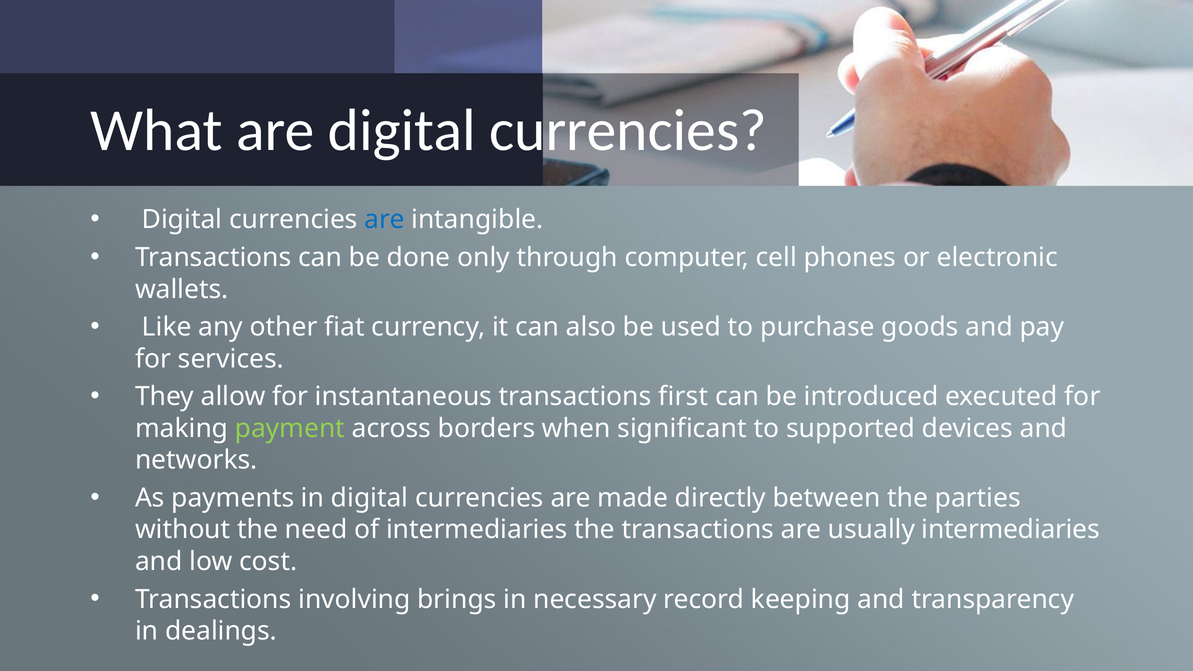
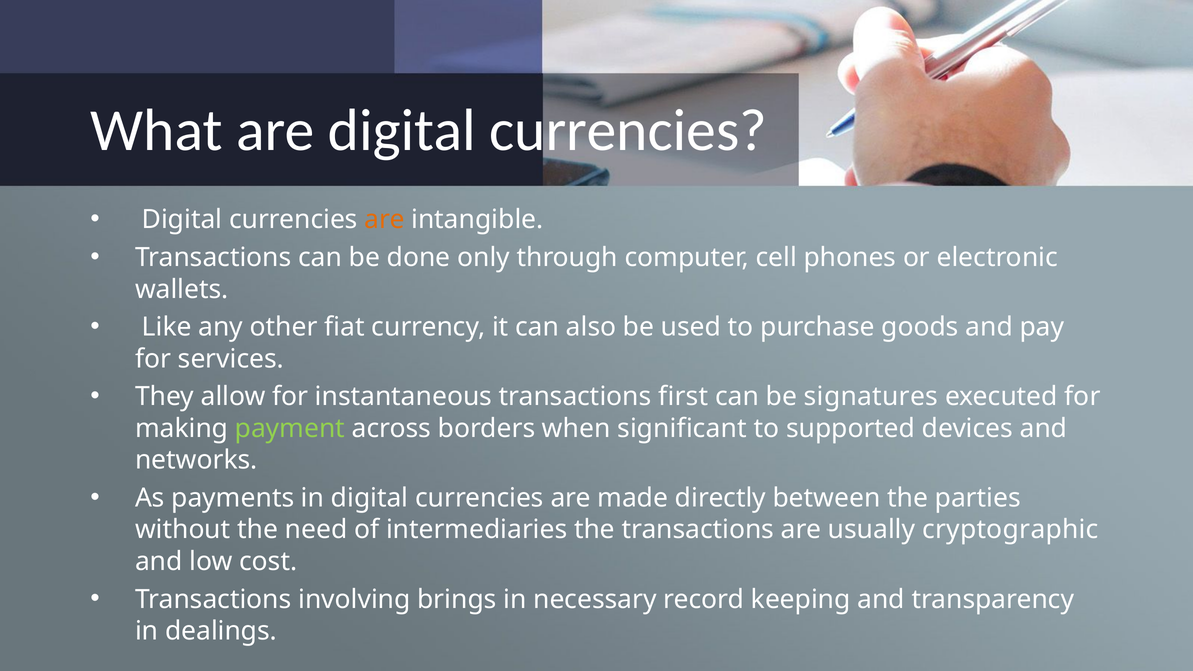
are colour: blue -> orange (385, 220)
introduced: introduced -> signatures (871, 397)
usually intermediaries: intermediaries -> cryptographic (1010, 530)
